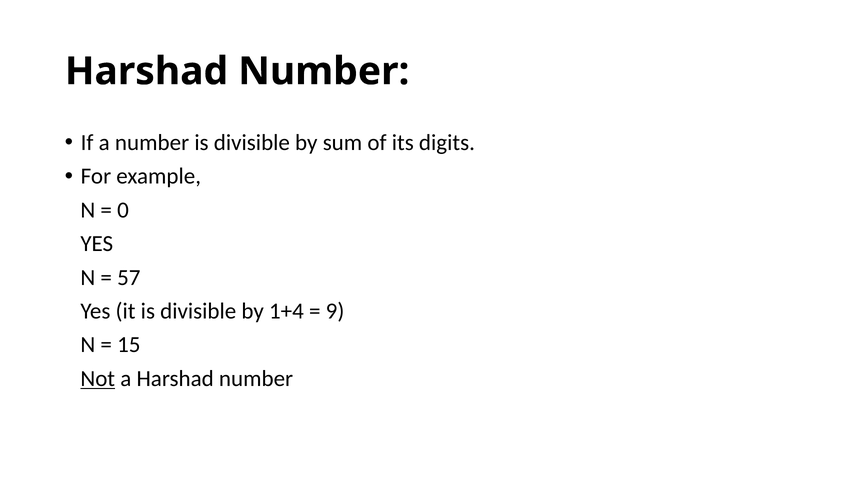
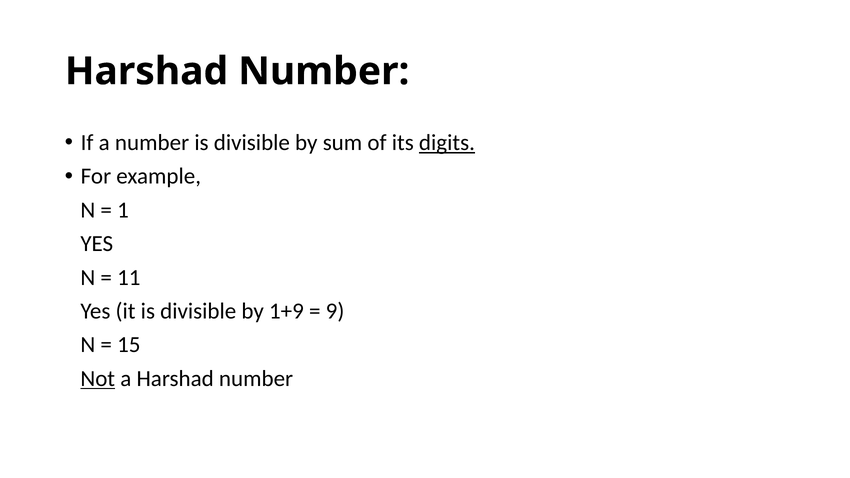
digits underline: none -> present (447, 143)
0: 0 -> 1 (123, 210)
57: 57 -> 11 (129, 278)
1+4: 1+4 -> 1+9 (286, 311)
